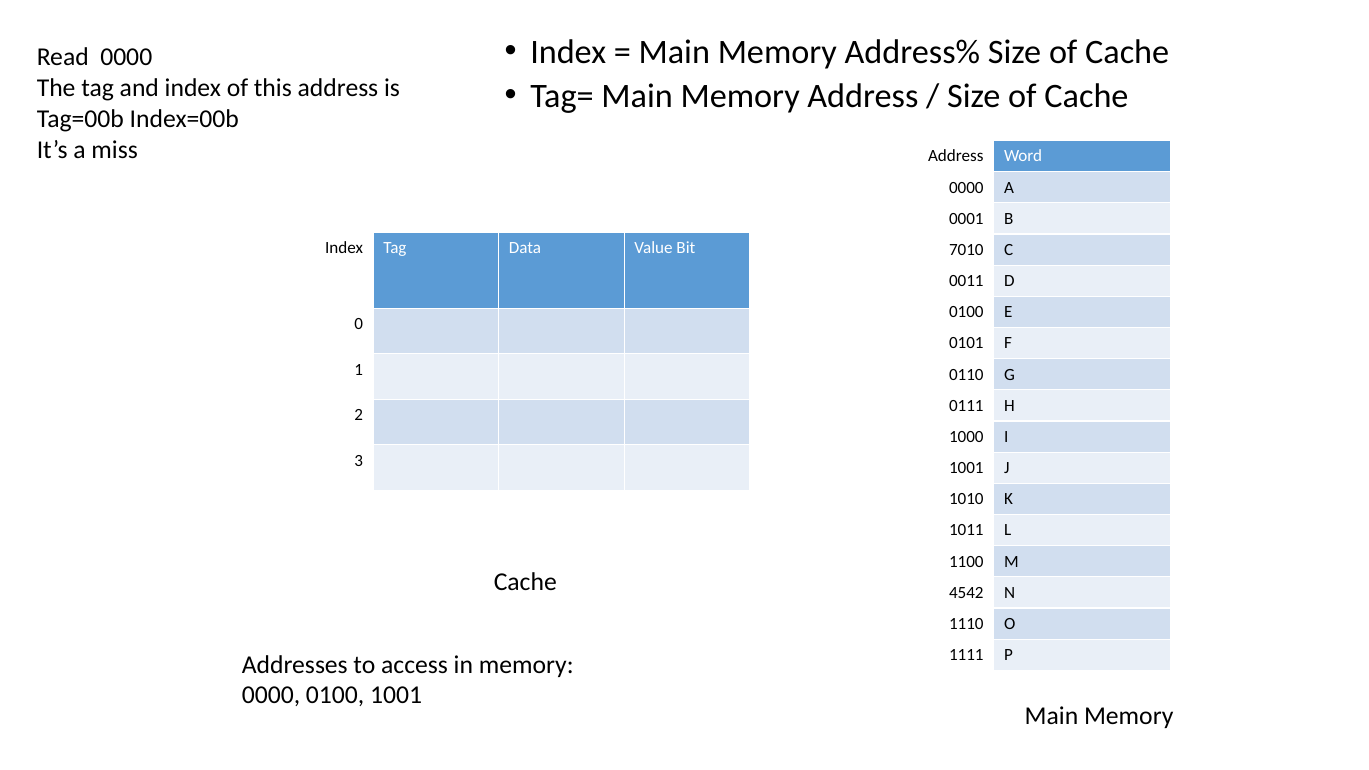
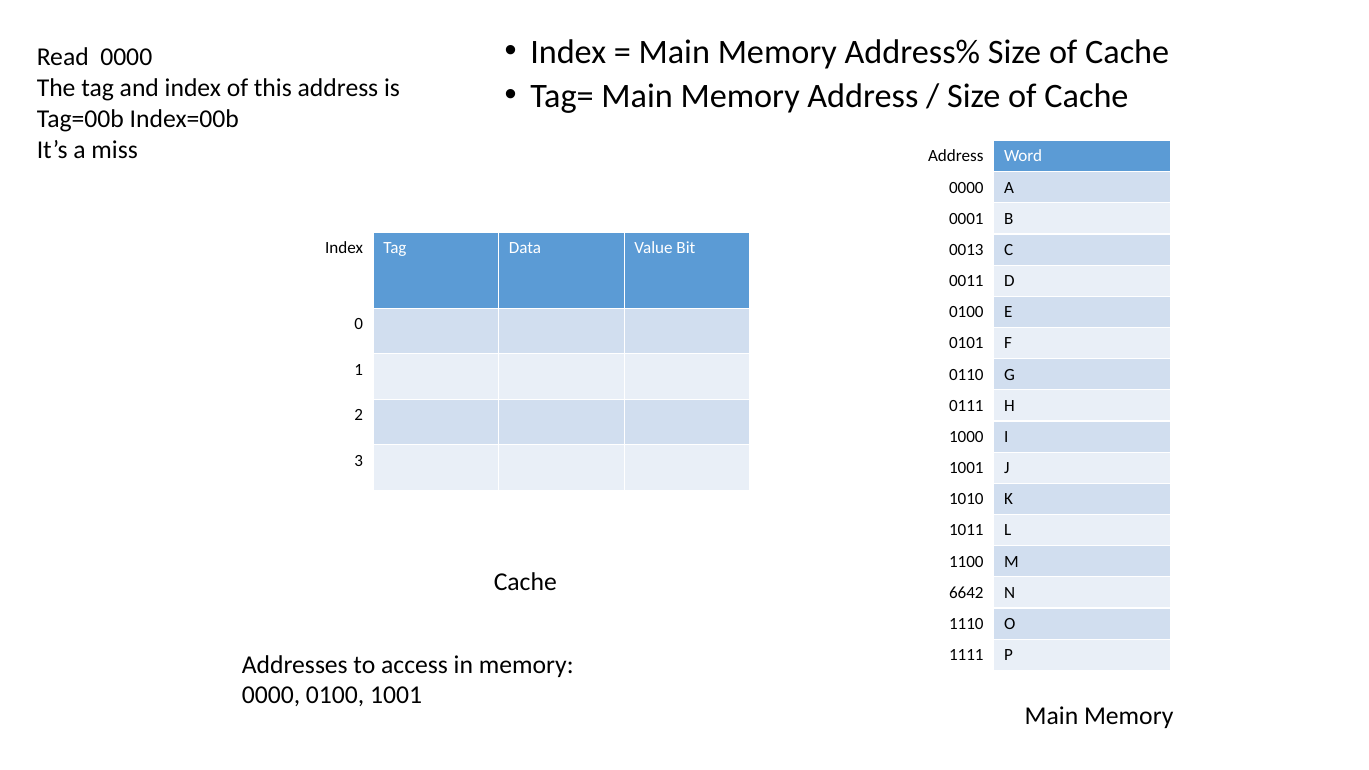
7010: 7010 -> 0013 (966, 250)
4542: 4542 -> 6642 (966, 593)
